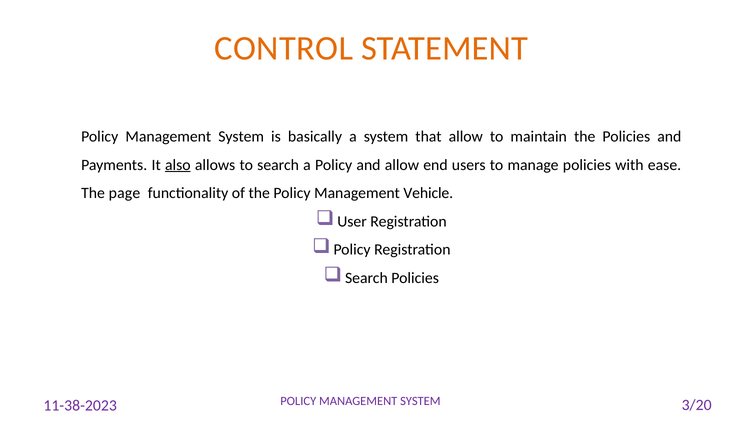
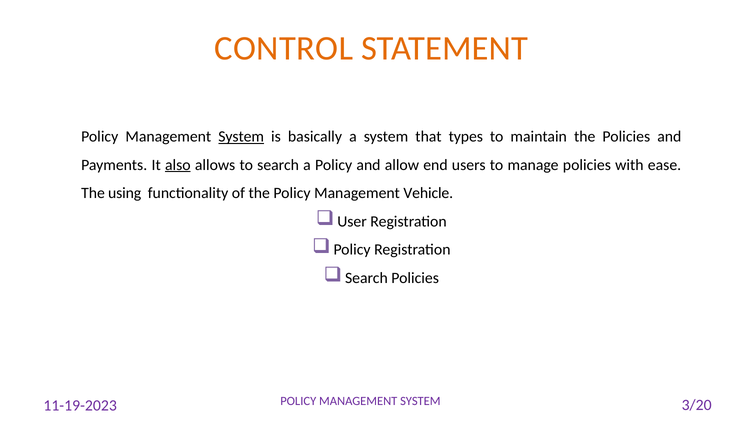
System underline: none -> present (241, 137)
that allow: allow -> types (466, 137)
page: page -> using (125, 193)
11-38-2023: 11-38-2023 -> 11-19-2023 (80, 406)
